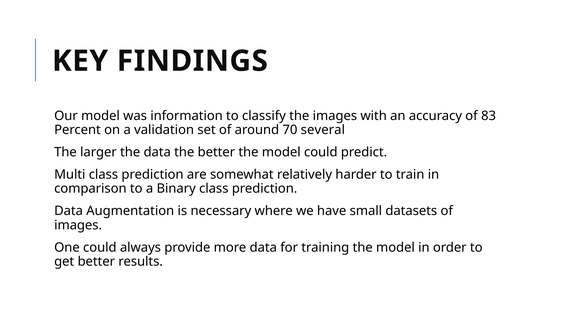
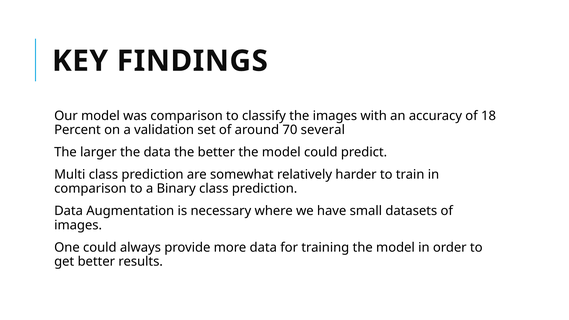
was information: information -> comparison (187, 116)
83: 83 -> 18 (489, 116)
